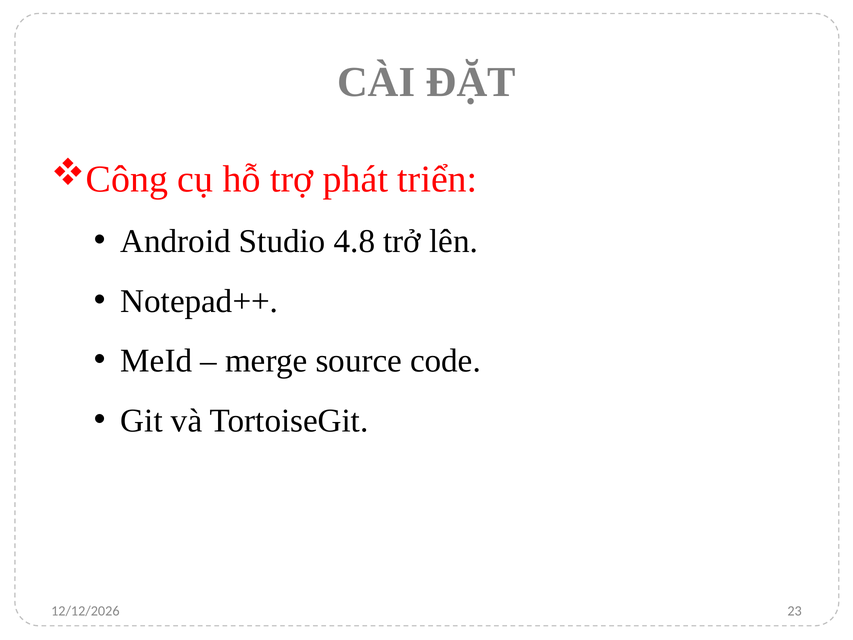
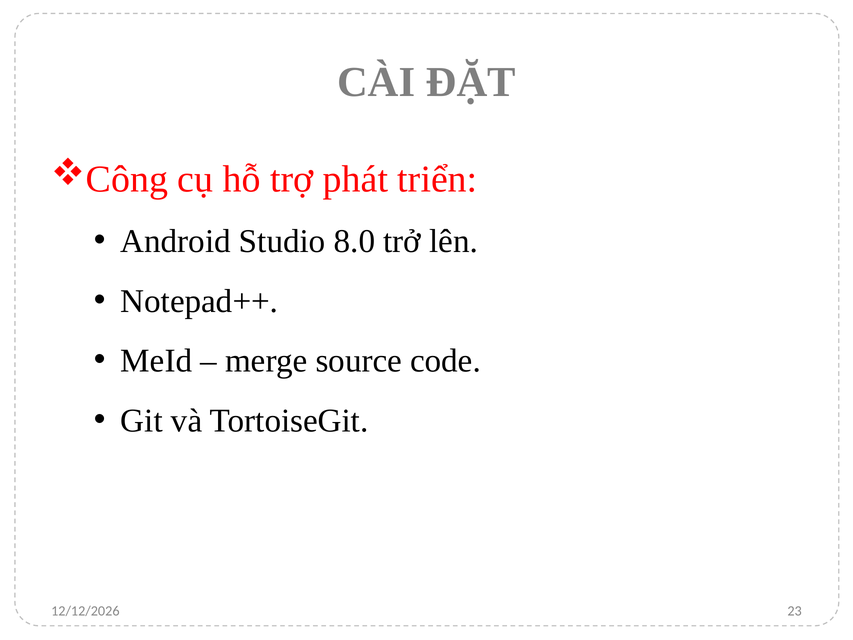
4.8: 4.8 -> 8.0 (354, 241)
